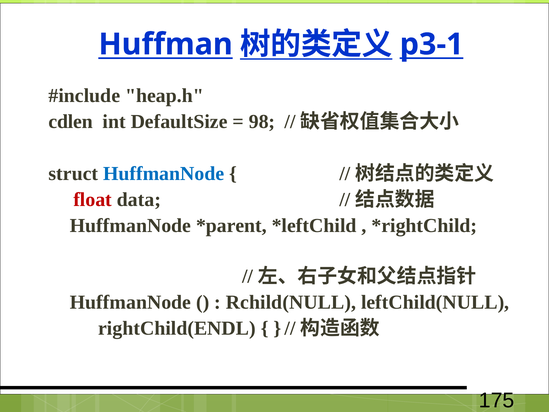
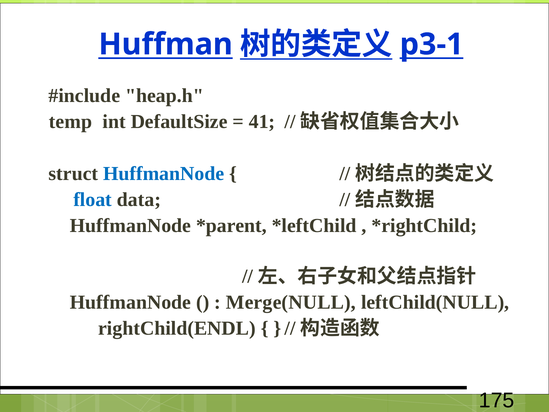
cdlen: cdlen -> temp (70, 122)
98: 98 -> 41 (262, 122)
float colour: red -> blue (93, 199)
Rchild(NULL: Rchild(NULL -> Merge(NULL (291, 302)
